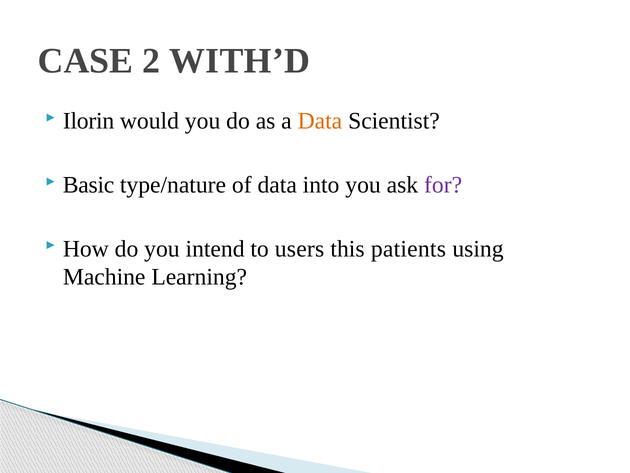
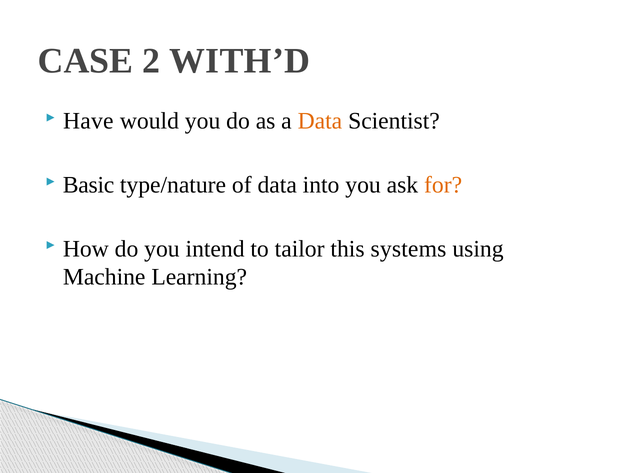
Ilorin: Ilorin -> Have (88, 121)
for colour: purple -> orange (443, 185)
users: users -> tailor (300, 248)
patients: patients -> systems (408, 248)
